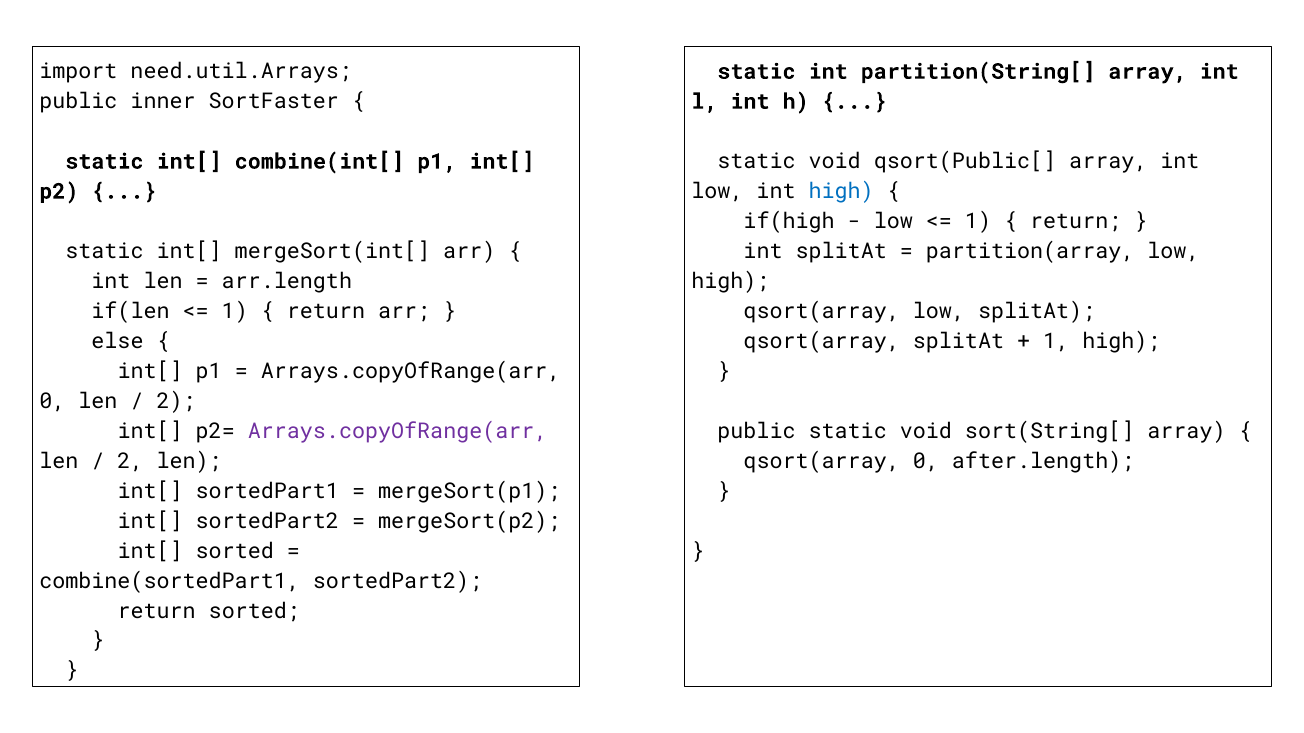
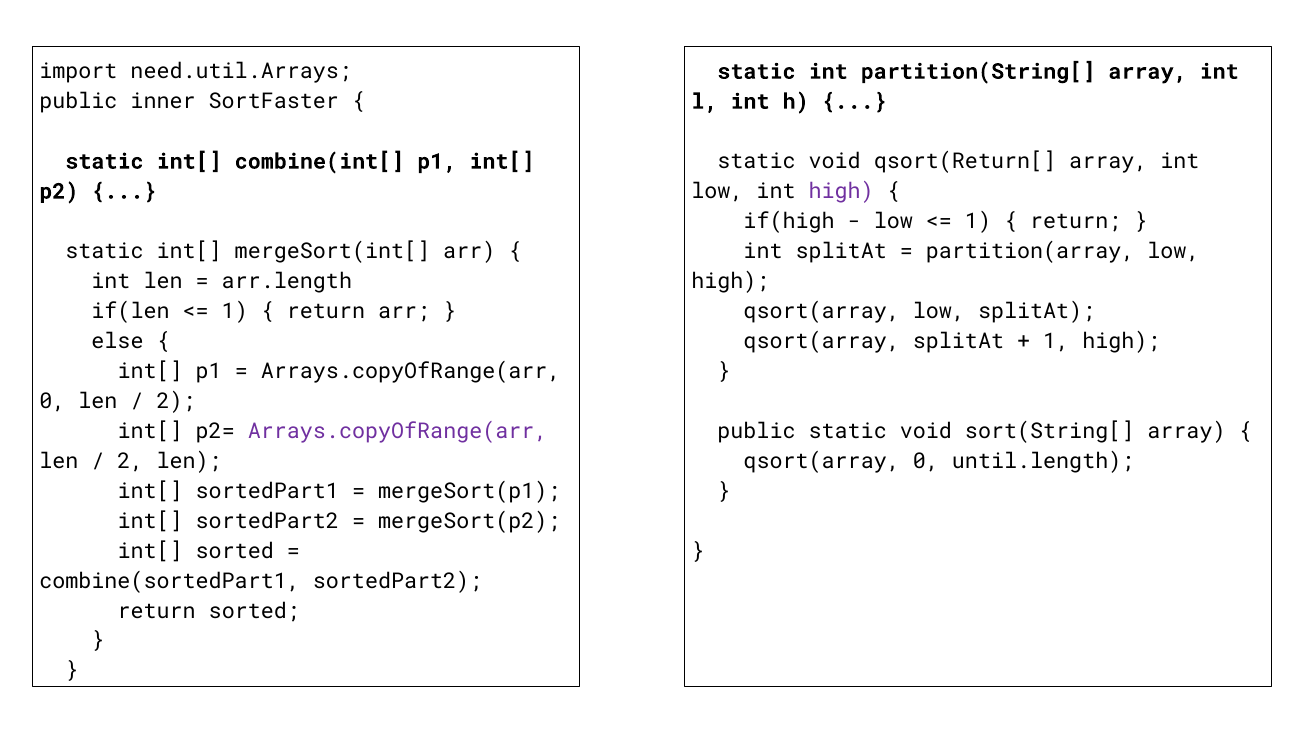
qsort(Public[: qsort(Public[ -> qsort(Return[ (965, 162)
high colour: blue -> purple (841, 192)
after.length: after.length -> until.length (1043, 461)
